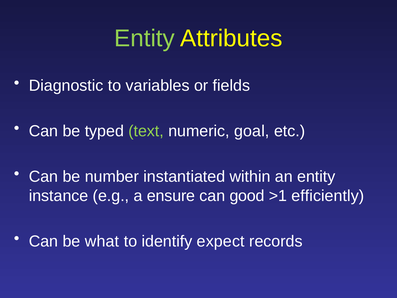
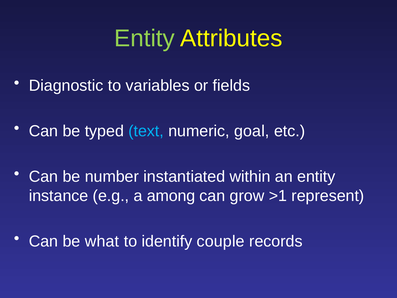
text colour: light green -> light blue (146, 131)
ensure: ensure -> among (171, 196)
good: good -> grow (247, 196)
efficiently: efficiently -> represent (328, 196)
expect: expect -> couple (221, 241)
